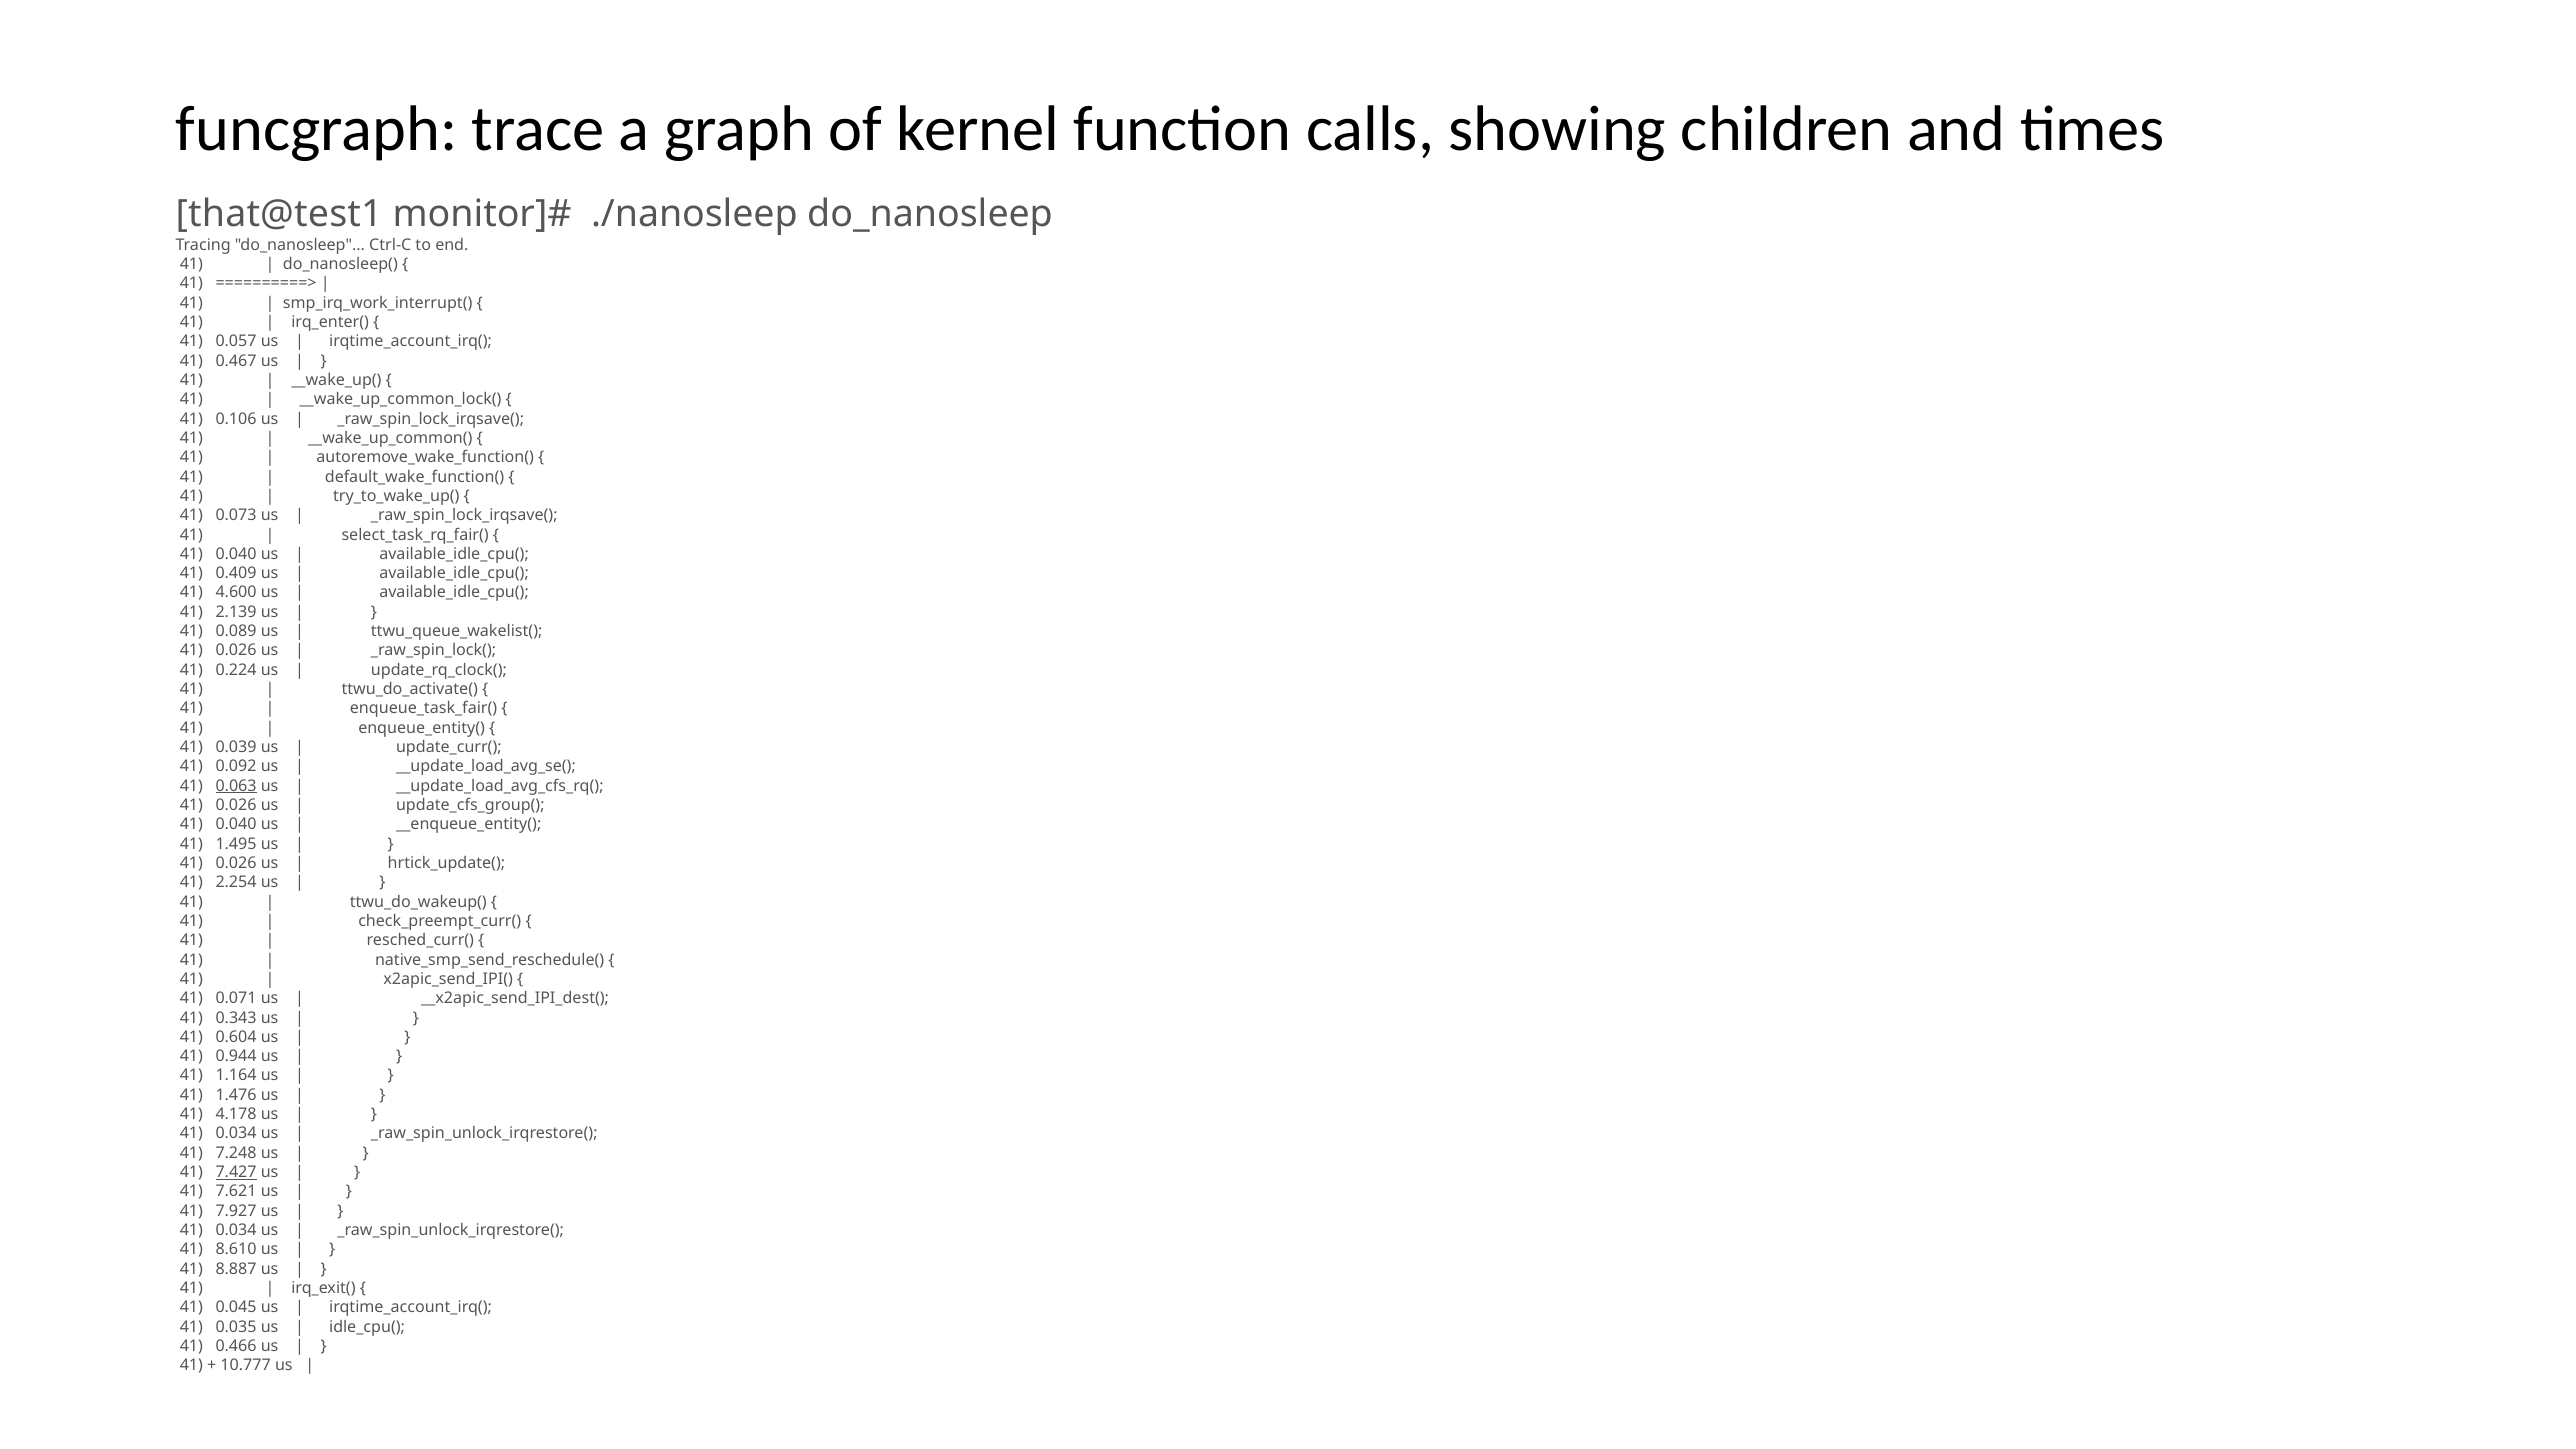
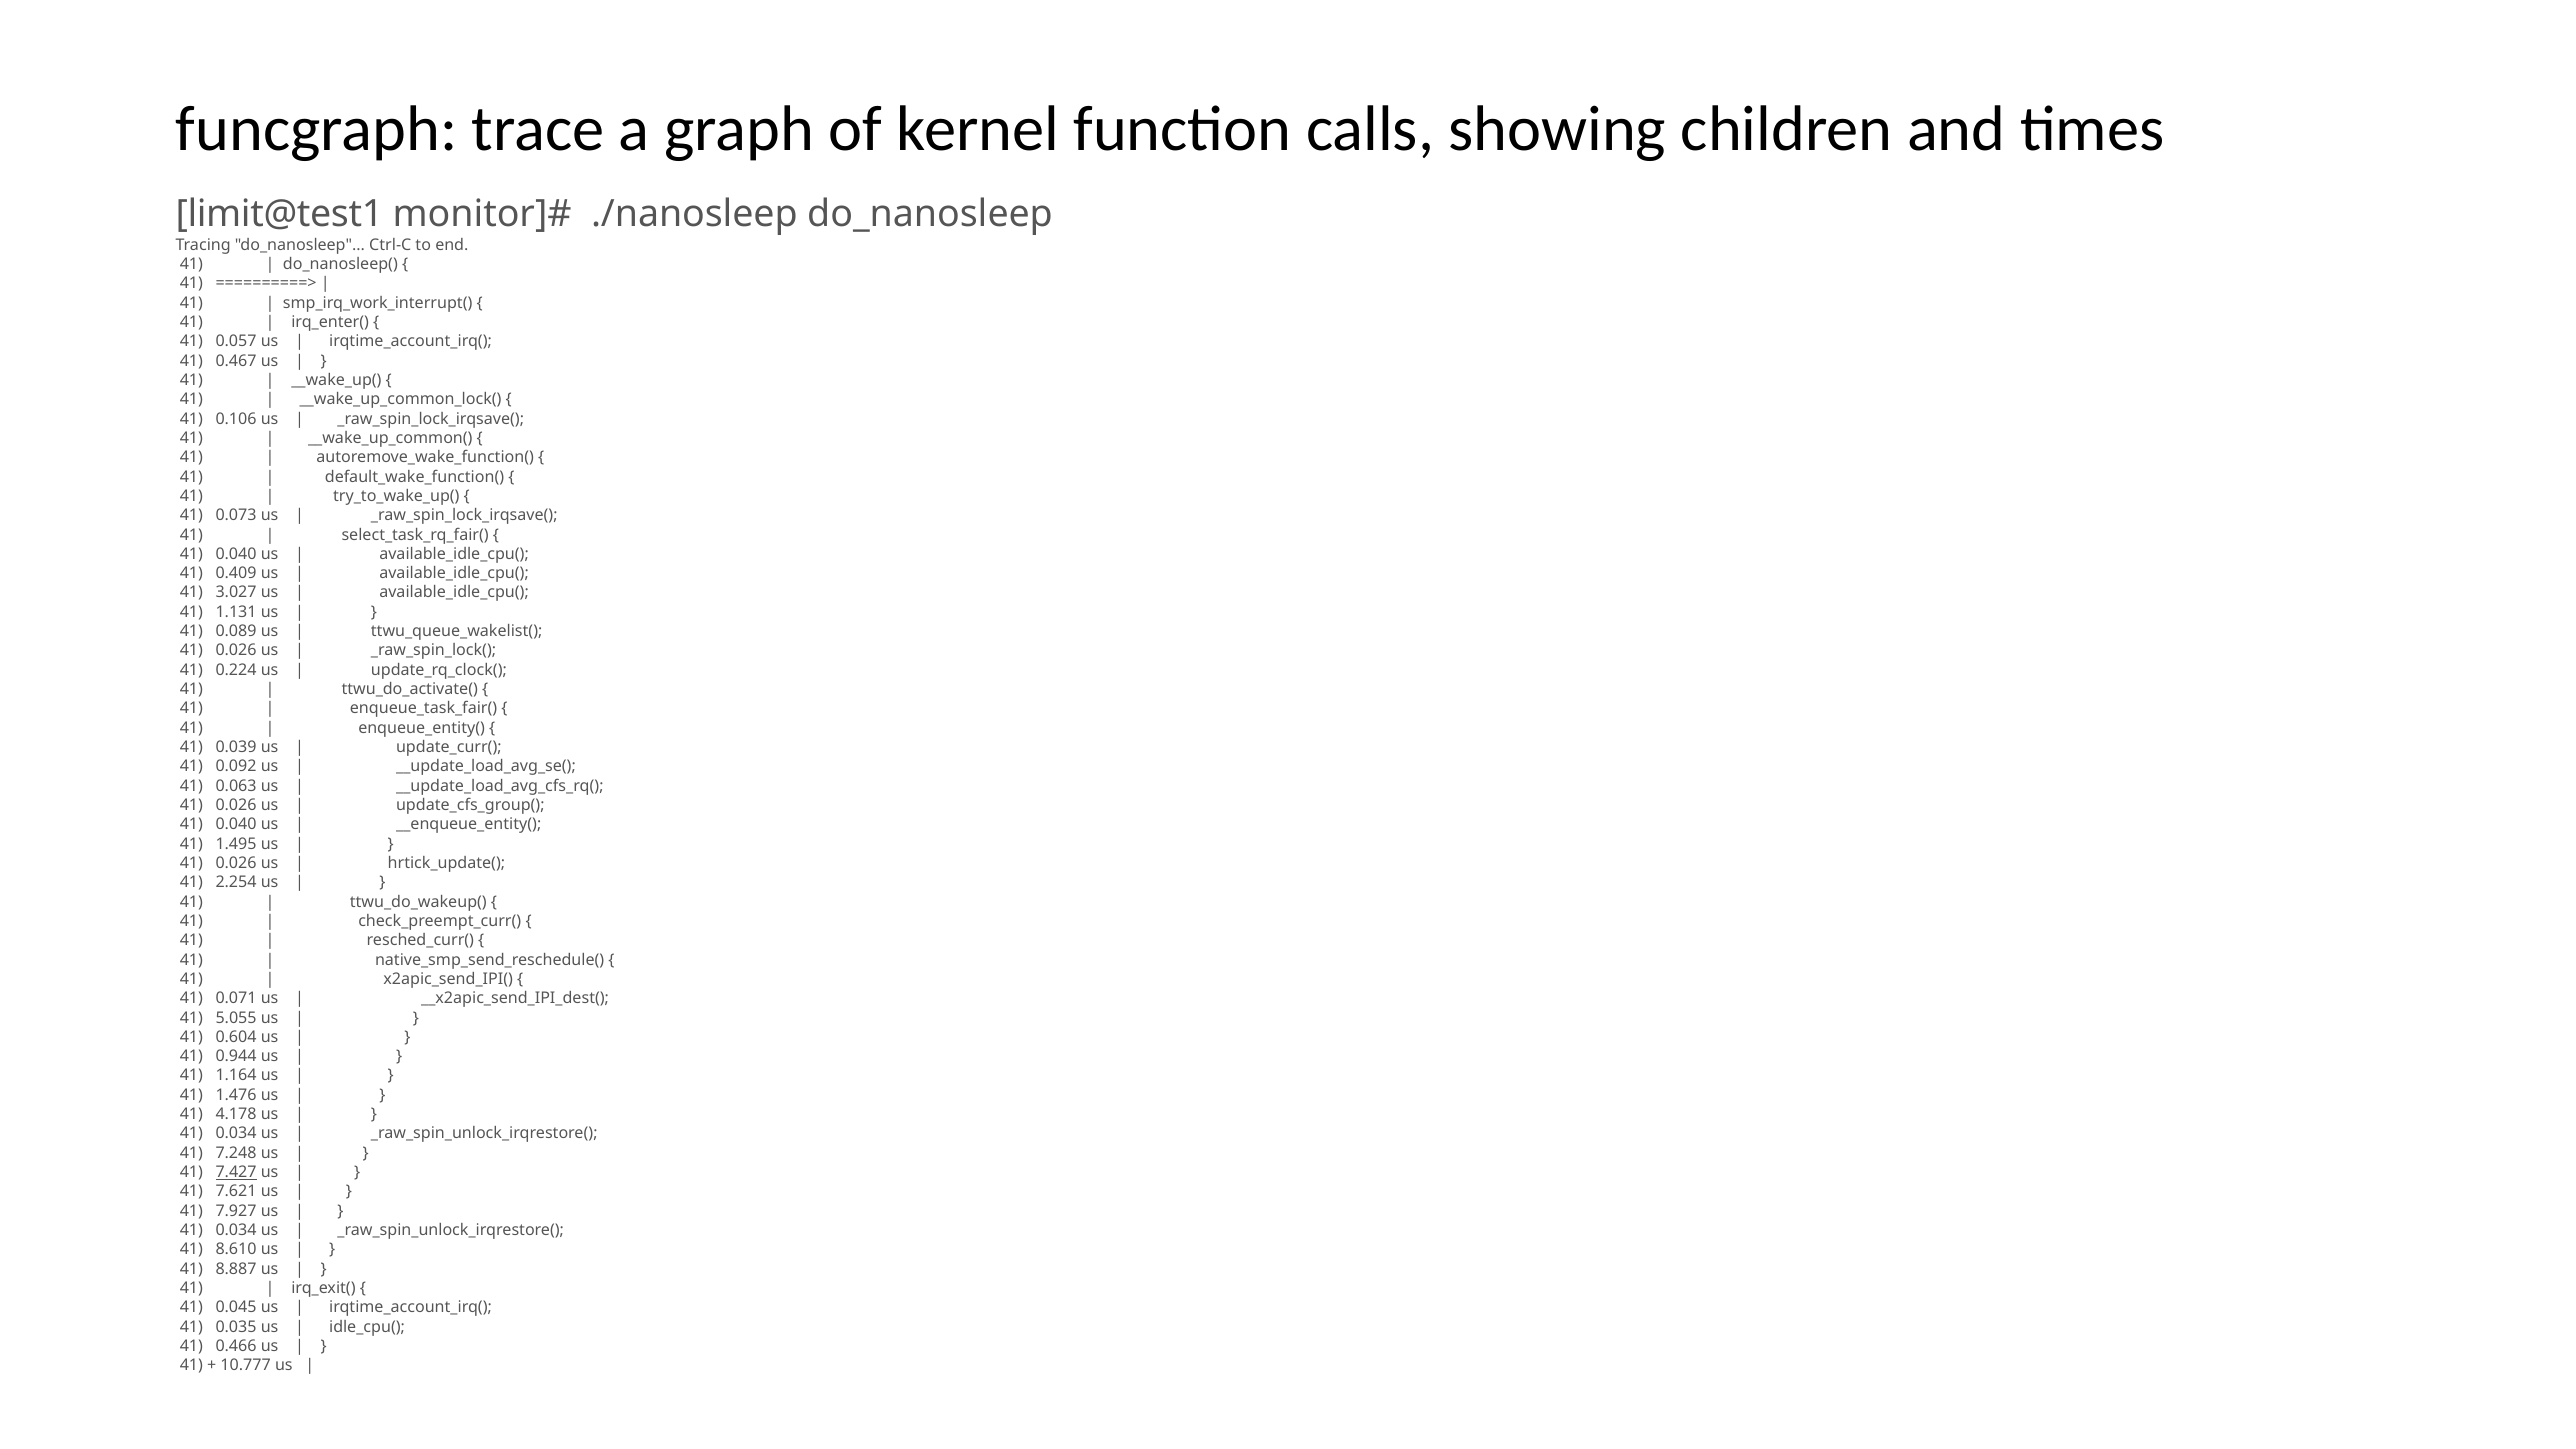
that@test1: that@test1 -> limit@test1 (279, 214)
4.600: 4.600 -> 3.027 (236, 593)
2.139: 2.139 -> 1.131 (236, 612)
0.063 underline: present -> none (236, 786)
0.343: 0.343 -> 5.055 (236, 1018)
